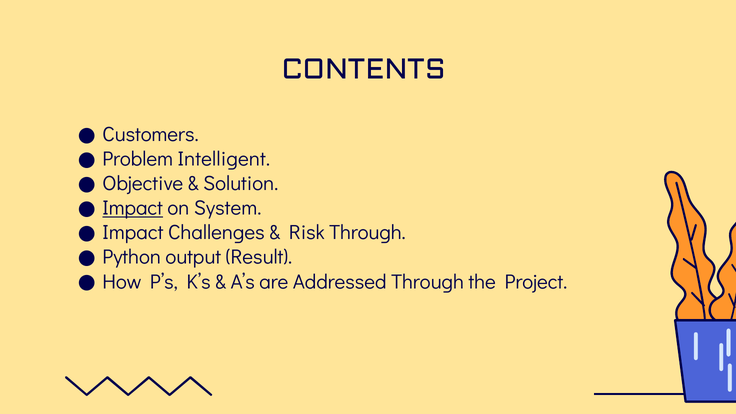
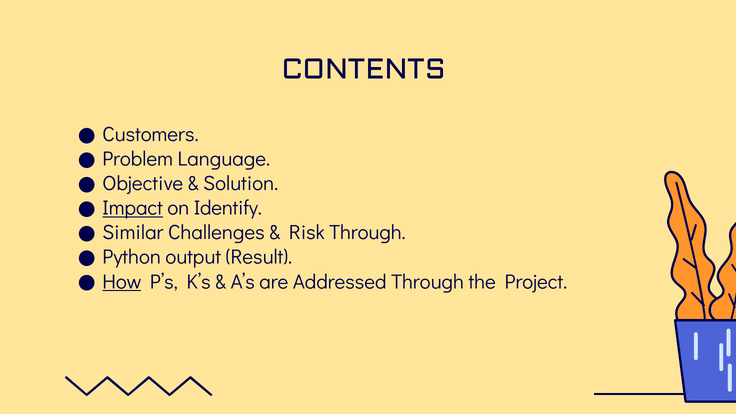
Intelligent: Intelligent -> Language (224, 159)
System: System -> Identify (228, 208)
Impact: Impact -> Similar (133, 233)
How underline: none -> present (122, 282)
